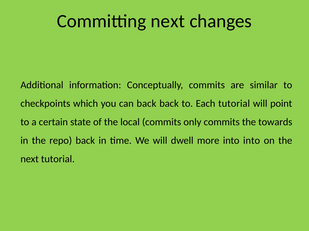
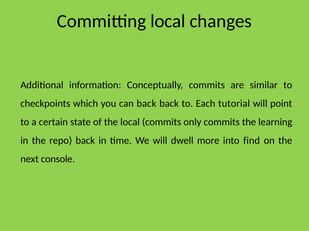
Committing next: next -> local (168, 21)
towards: towards -> learning (275, 122)
into into: into -> find (252, 141)
next tutorial: tutorial -> console (58, 159)
